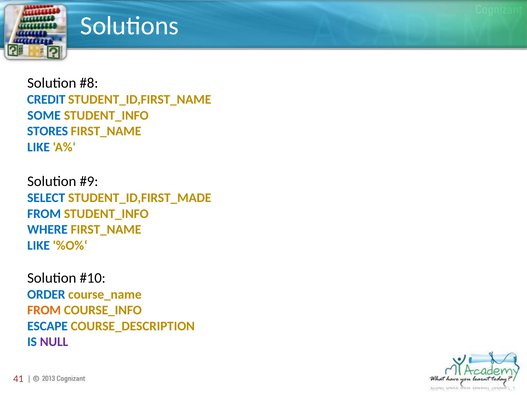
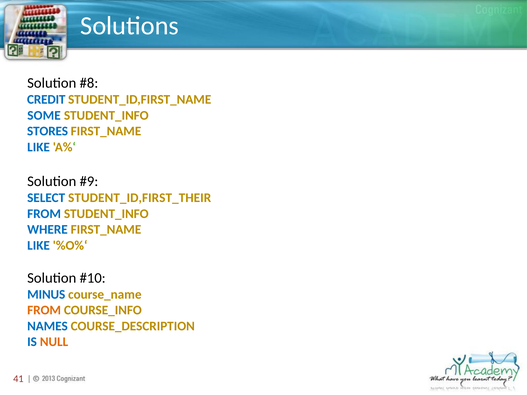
STUDENT_ID,FIRST_MADE: STUDENT_ID,FIRST_MADE -> STUDENT_ID,FIRST_THEIR (140, 198)
ORDER: ORDER -> MINUS (46, 295)
ESCAPE: ESCAPE -> NAMES (47, 326)
NULL colour: purple -> orange (54, 342)
